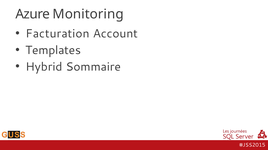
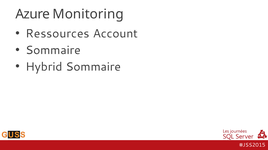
Facturation: Facturation -> Ressources (57, 34)
Templates: Templates -> Sommaire (53, 50)
